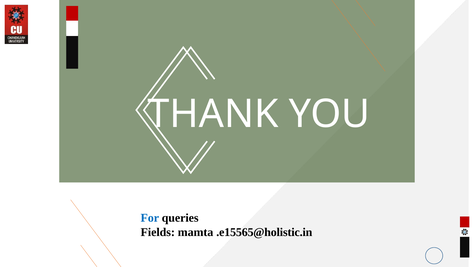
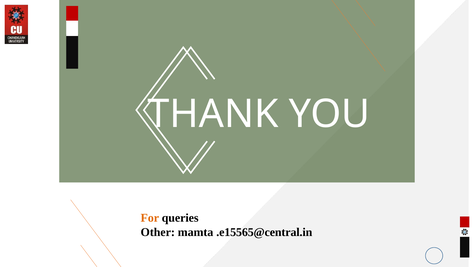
For colour: blue -> orange (150, 218)
Fields: Fields -> Other (158, 232)
.e15565@holistic.in: .e15565@holistic.in -> .e15565@central.in (264, 232)
